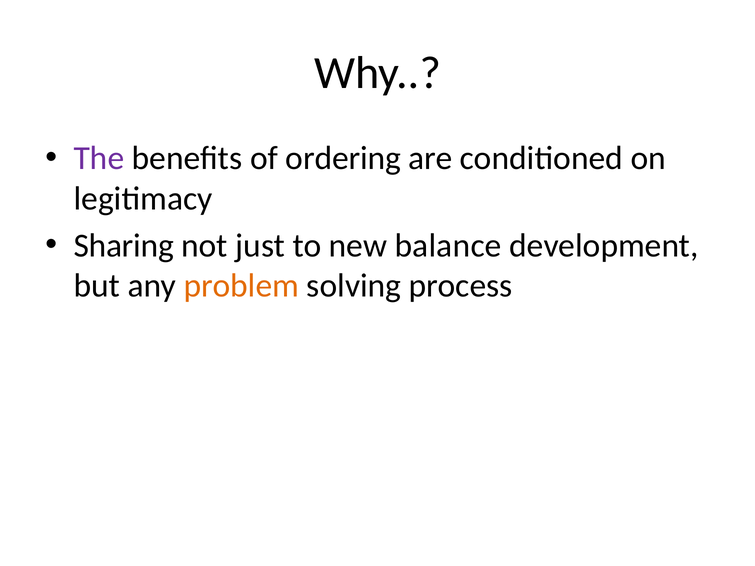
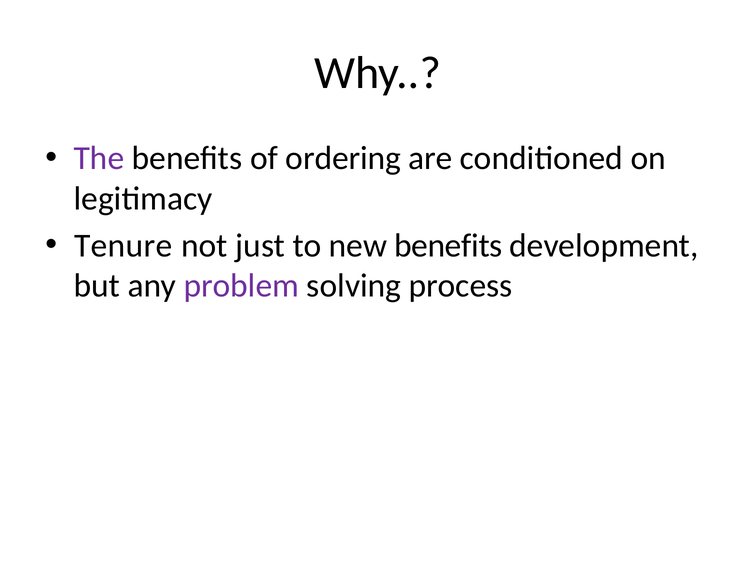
Sharing: Sharing -> Tenure (123, 246)
new balance: balance -> benefits (448, 246)
problem colour: orange -> purple (241, 286)
